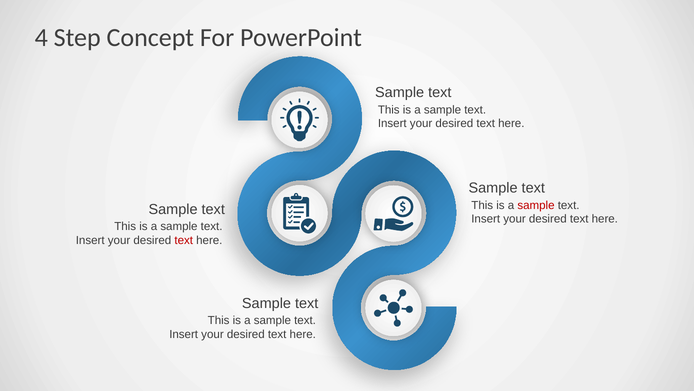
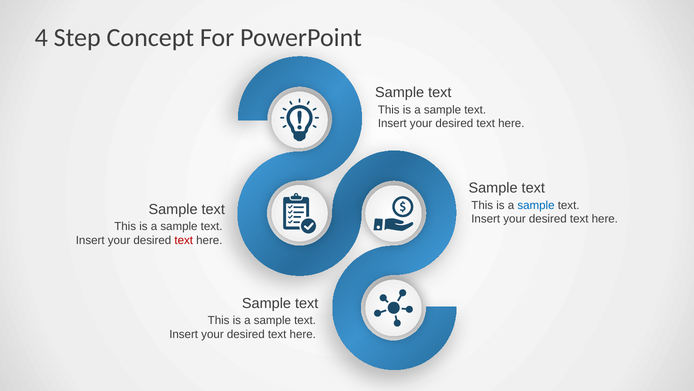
sample colour: red -> blue (536, 205)
